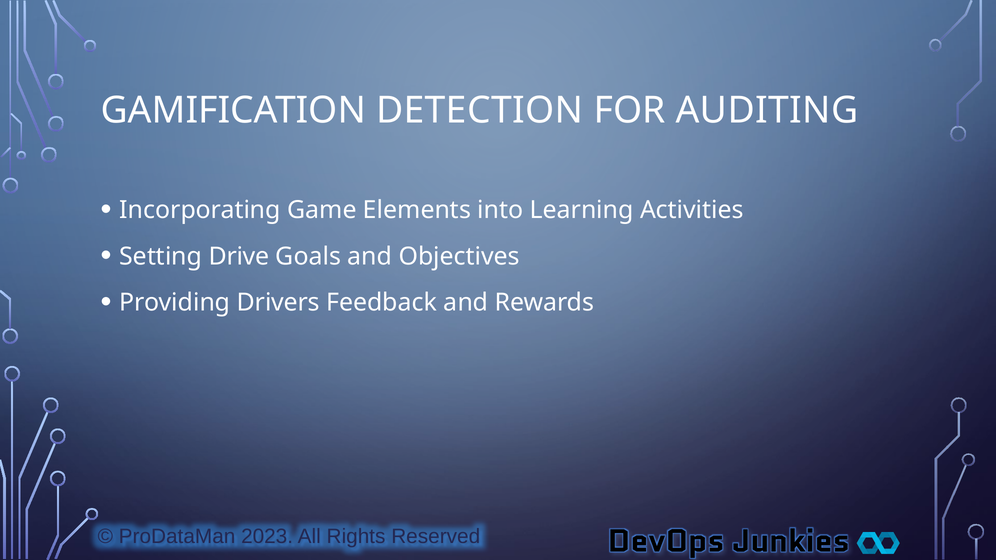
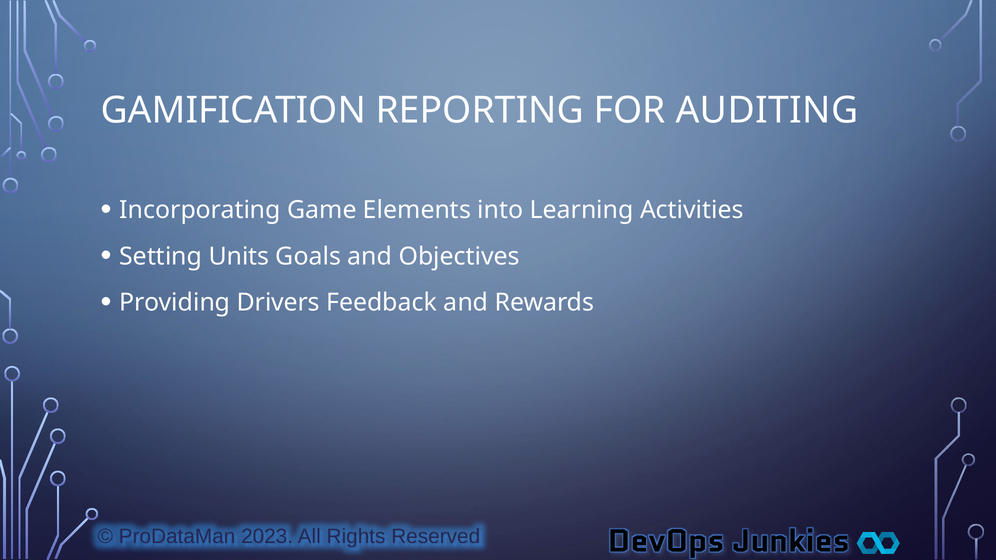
DETECTION: DETECTION -> REPORTING (480, 111)
Drive: Drive -> Units (239, 256)
